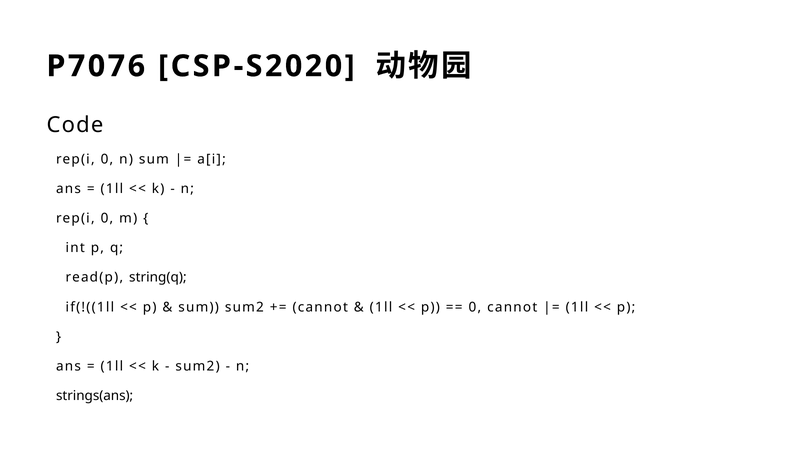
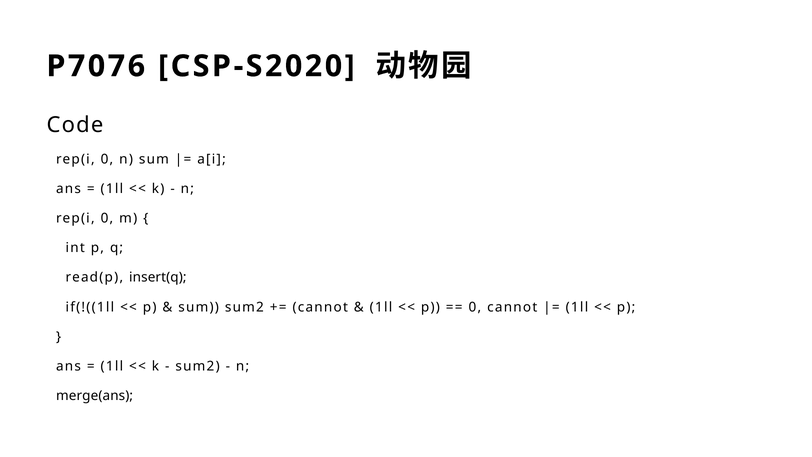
string(q: string(q -> insert(q (158, 277)
strings(ans: strings(ans -> merge(ans (95, 396)
